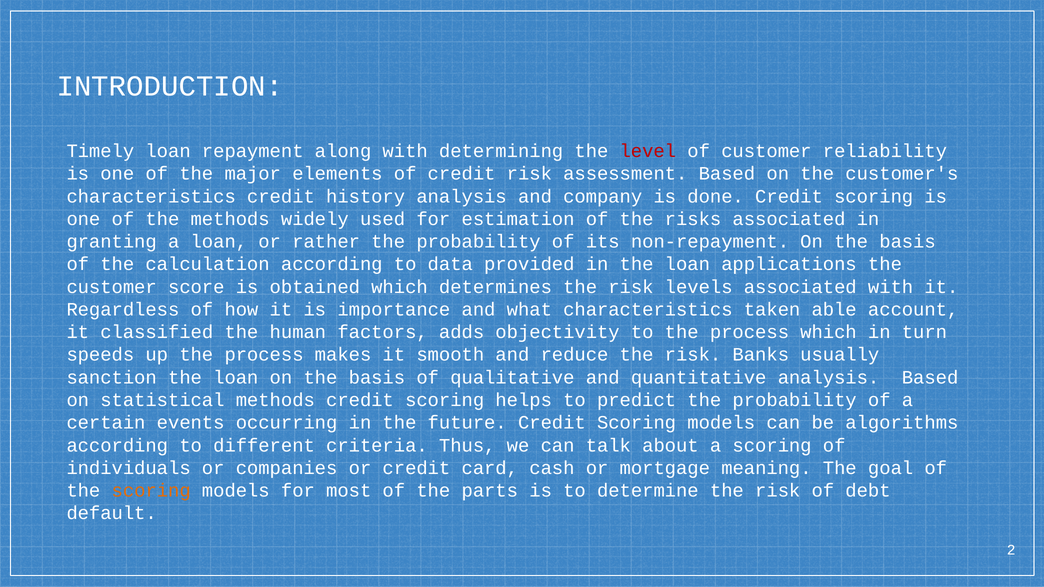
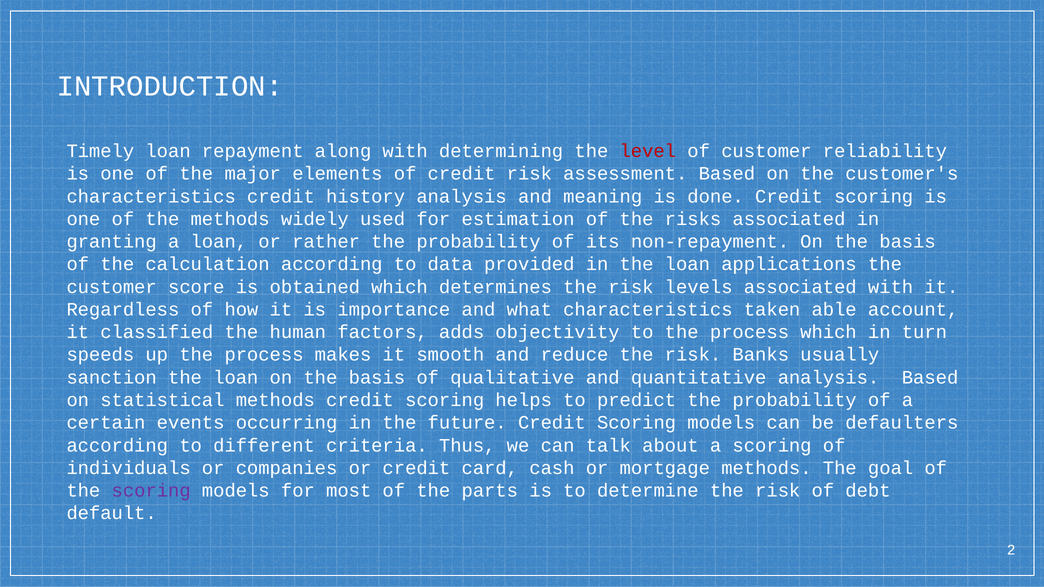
company: company -> meaning (603, 196)
algorithms: algorithms -> defaulters (902, 423)
mortgage meaning: meaning -> methods (766, 468)
scoring colour: orange -> purple (151, 491)
